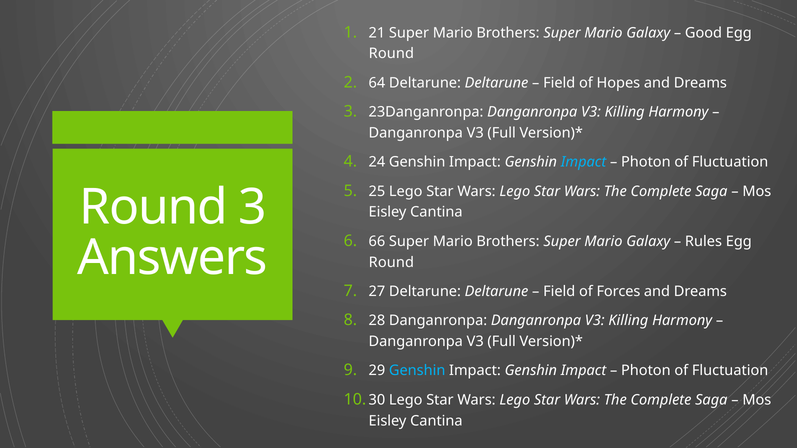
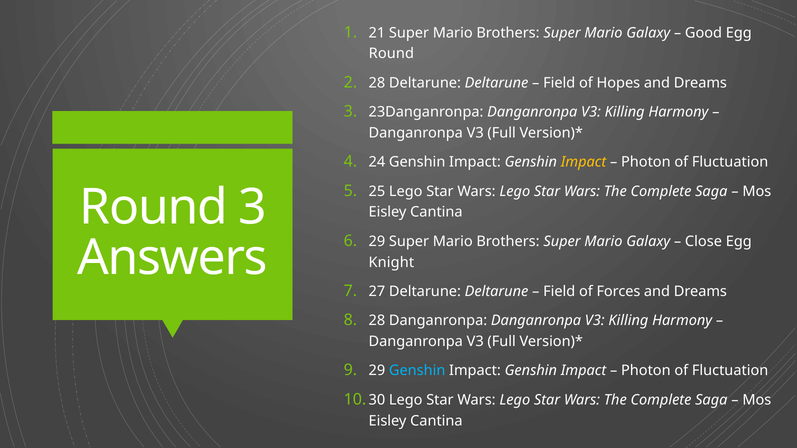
64: 64 -> 28 (377, 83)
Impact colour: light blue -> yellow (584, 162)
66: 66 -> 29 (377, 242)
Rules: Rules -> Close (704, 242)
Round: Round -> Knight (391, 262)
